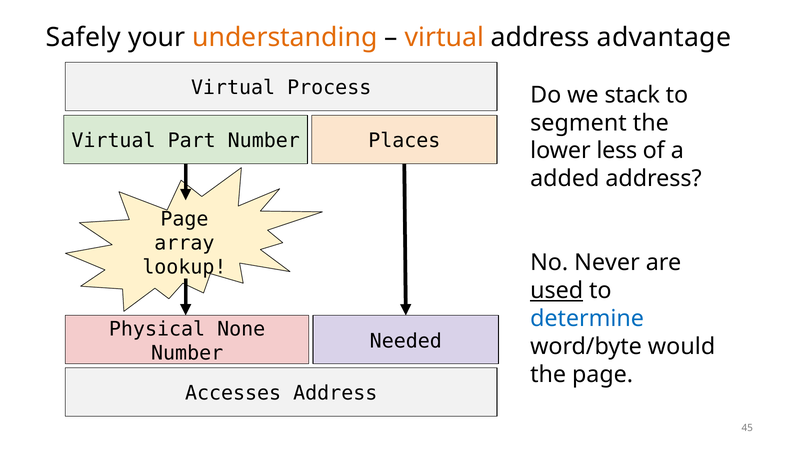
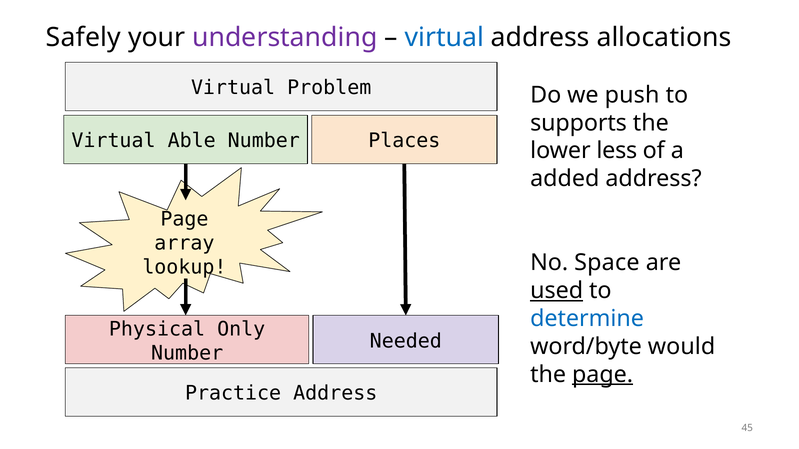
understanding colour: orange -> purple (285, 37)
virtual colour: orange -> blue (444, 37)
advantage: advantage -> allocations (664, 37)
Process: Process -> Problem (329, 88)
stack: stack -> push (632, 95)
segment: segment -> supports (579, 123)
Part: Part -> Able (192, 141)
Never: Never -> Space (607, 263)
None: None -> Only (241, 329)
page underline: none -> present (603, 375)
Accesses: Accesses -> Practice (233, 394)
